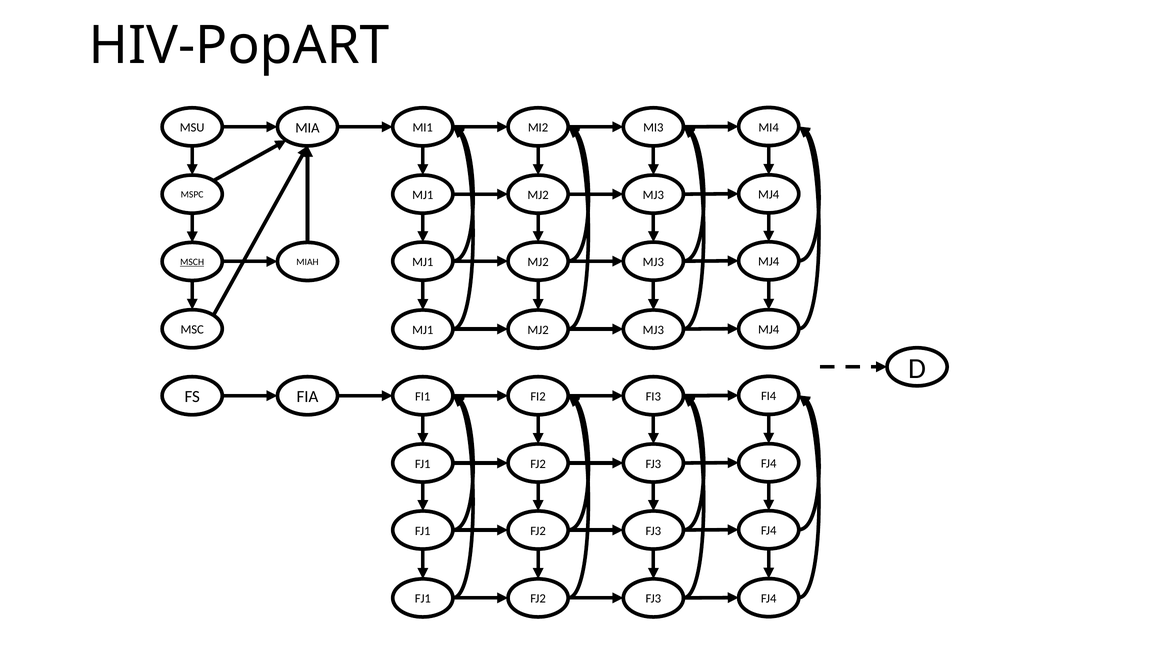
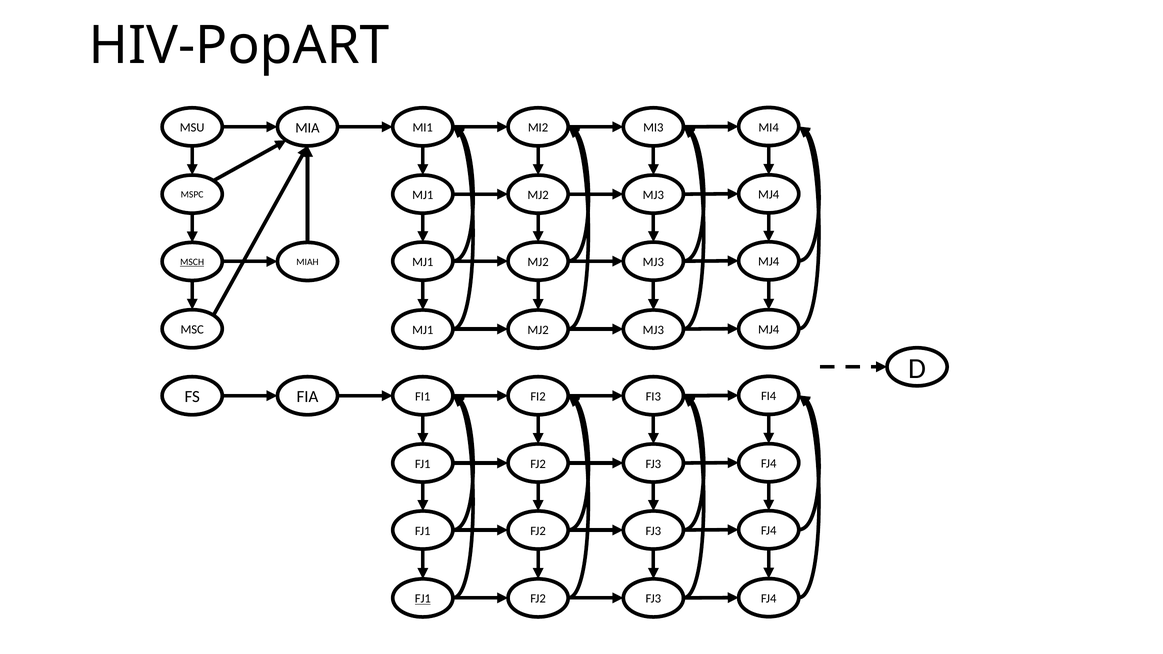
FJ1 underline: none -> present (423, 599)
